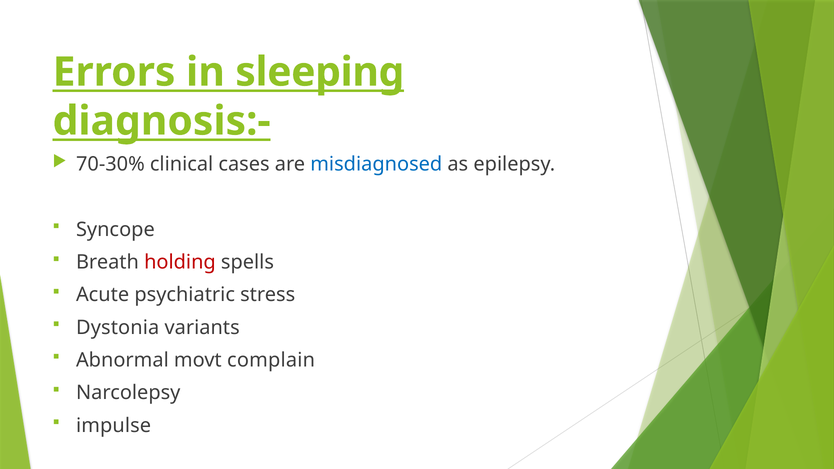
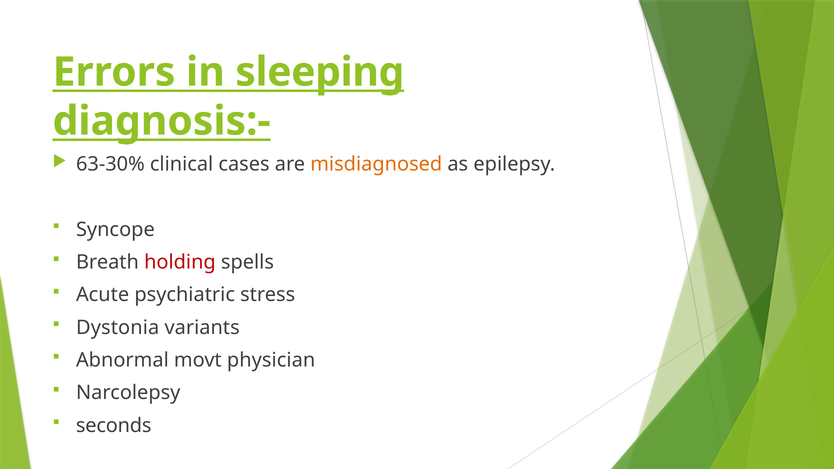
70-30%: 70-30% -> 63-30% (110, 164)
misdiagnosed colour: blue -> orange (376, 164)
complain: complain -> physician (271, 360)
impulse: impulse -> seconds (114, 426)
